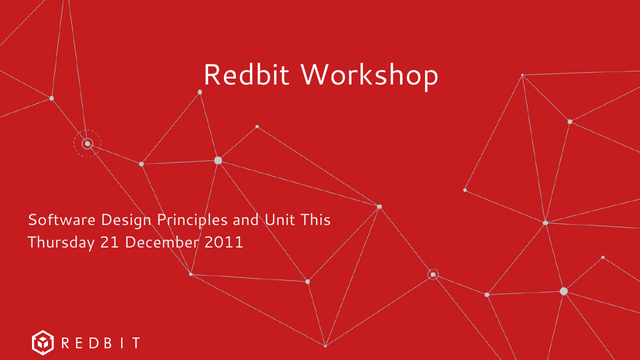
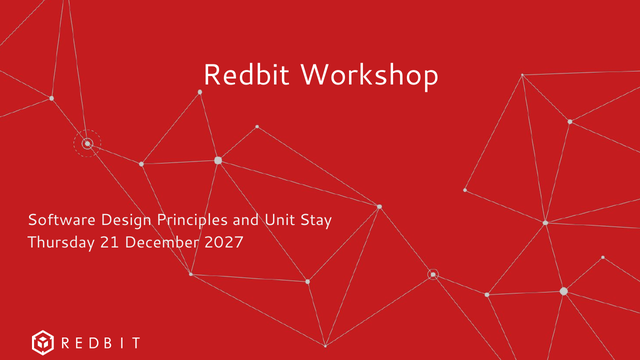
This: This -> Stay (316, 220)
2011: 2011 -> 2027 (224, 242)
